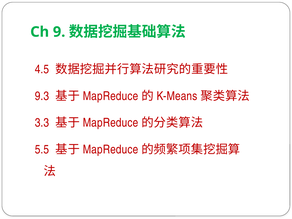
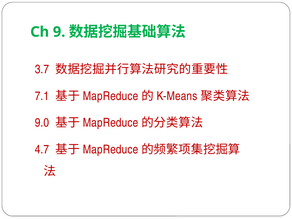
4.5: 4.5 -> 3.7 (42, 69)
9.3: 9.3 -> 7.1 (42, 96)
3.3: 3.3 -> 9.0 (42, 123)
5.5: 5.5 -> 4.7 (42, 149)
